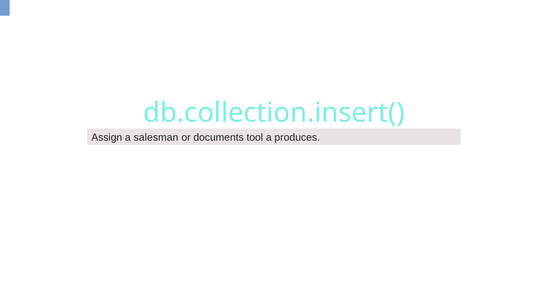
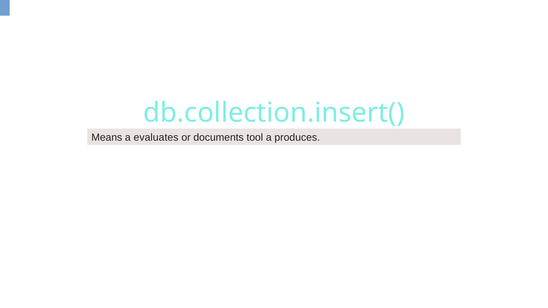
Assign: Assign -> Means (107, 138)
salesman: salesman -> evaluates (156, 138)
